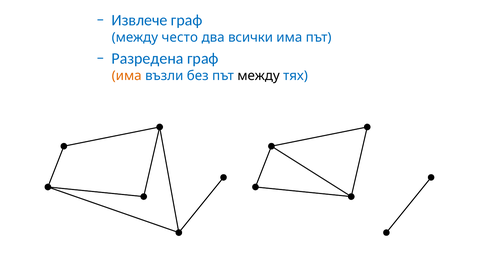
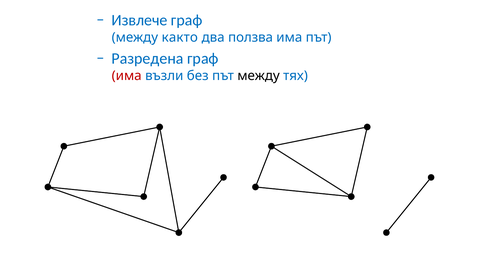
често: често -> както (180, 37)
всички: всички -> ползва (251, 37)
има colour: orange -> red (127, 76)
